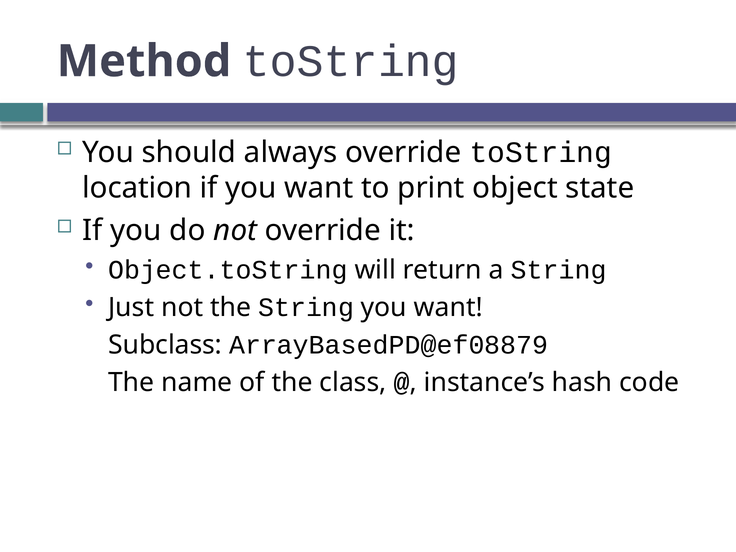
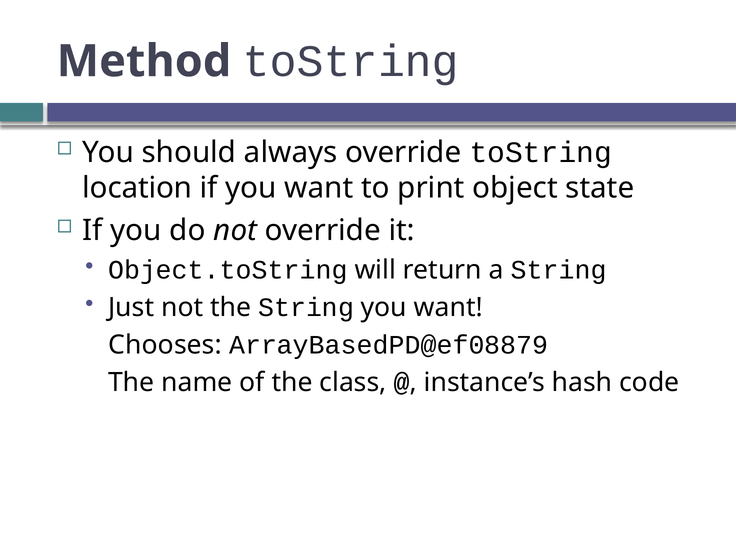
Subclass: Subclass -> Chooses (165, 345)
